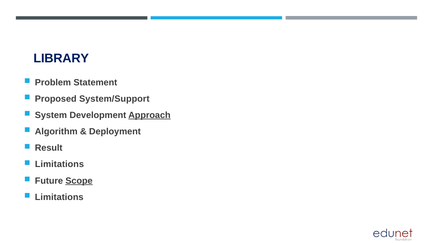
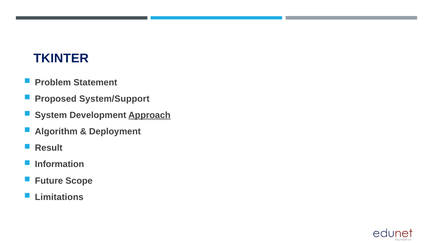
LIBRARY: LIBRARY -> TKINTER (61, 59)
Limitations: Limitations -> Information (60, 165)
Scope underline: present -> none (79, 181)
